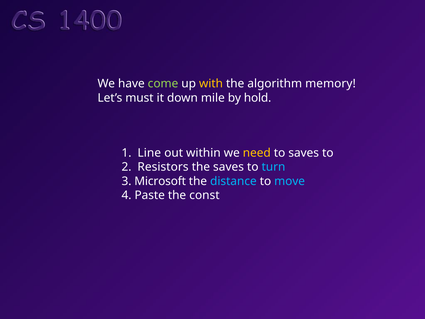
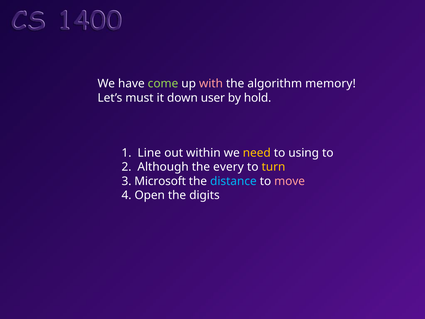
with colour: yellow -> pink (211, 84)
mile: mile -> user (213, 98)
to saves: saves -> using (304, 153)
Resistors: Resistors -> Although (163, 167)
the saves: saves -> every (228, 167)
turn colour: light blue -> yellow (273, 167)
move colour: light blue -> pink (290, 181)
Paste: Paste -> Open (150, 195)
const: const -> digits (204, 195)
